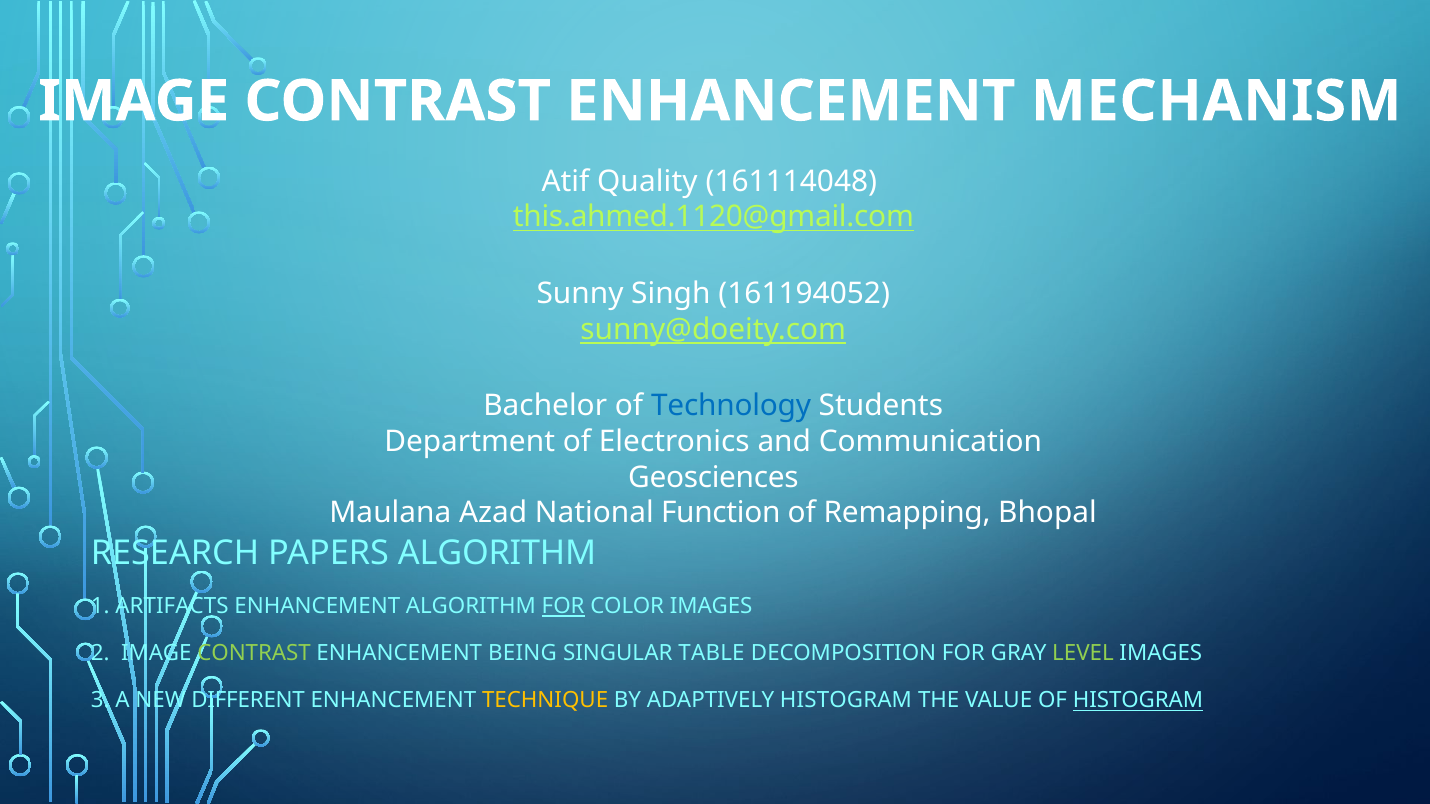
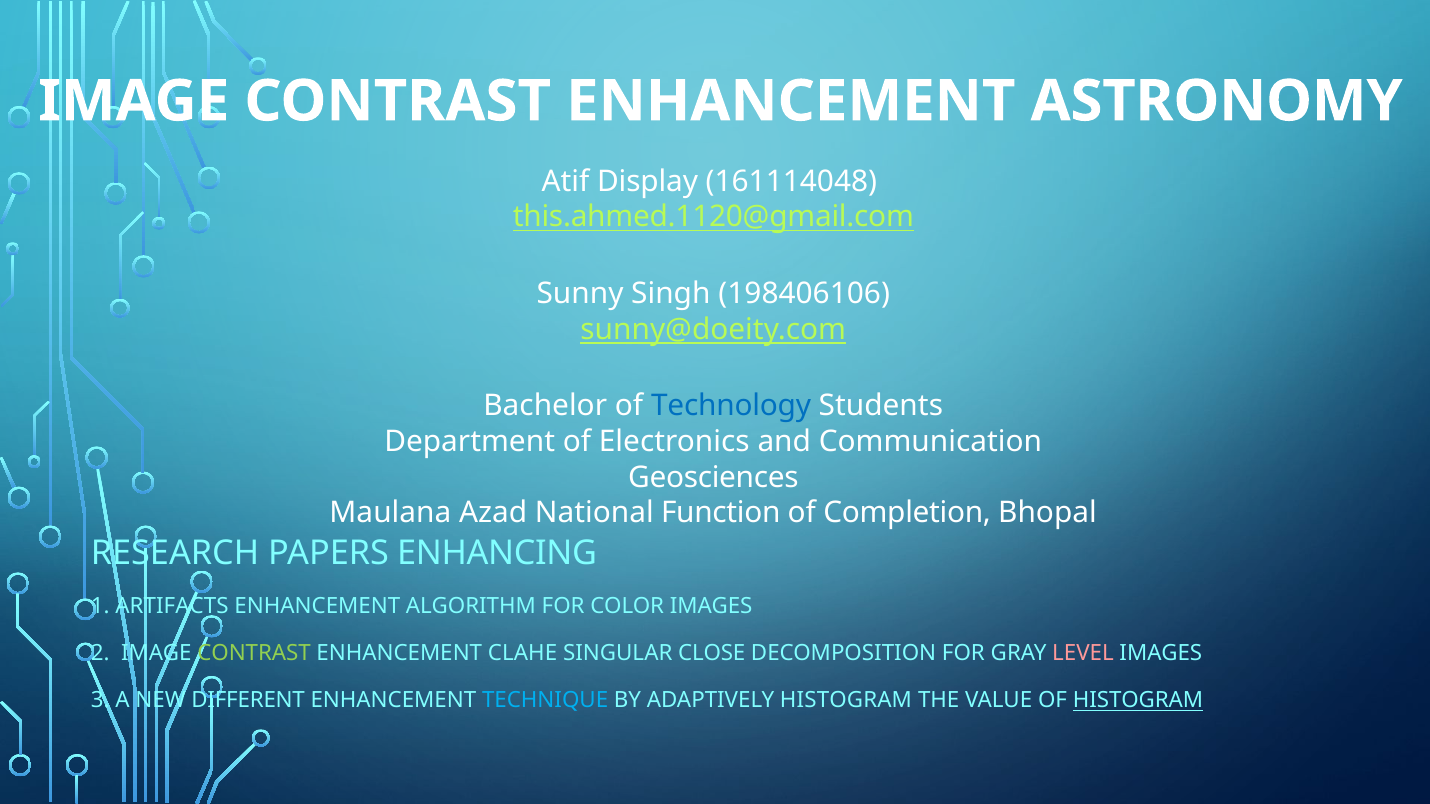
MECHANISM: MECHANISM -> ASTRONOMY (1217, 101)
Quality: Quality -> Display (648, 181)
161194052: 161194052 -> 198406106 (804, 294)
Remapping: Remapping -> Completion (907, 513)
PAPERS ALGORITHM: ALGORITHM -> ENHANCING (497, 553)
FOR underline: present -> none (563, 607)
BEING: BEING -> CLAHE (523, 654)
TABLE: TABLE -> CLOSE (712, 654)
LEVEL colour: light green -> pink (1083, 654)
TECHNIQUE colour: yellow -> light blue (545, 701)
